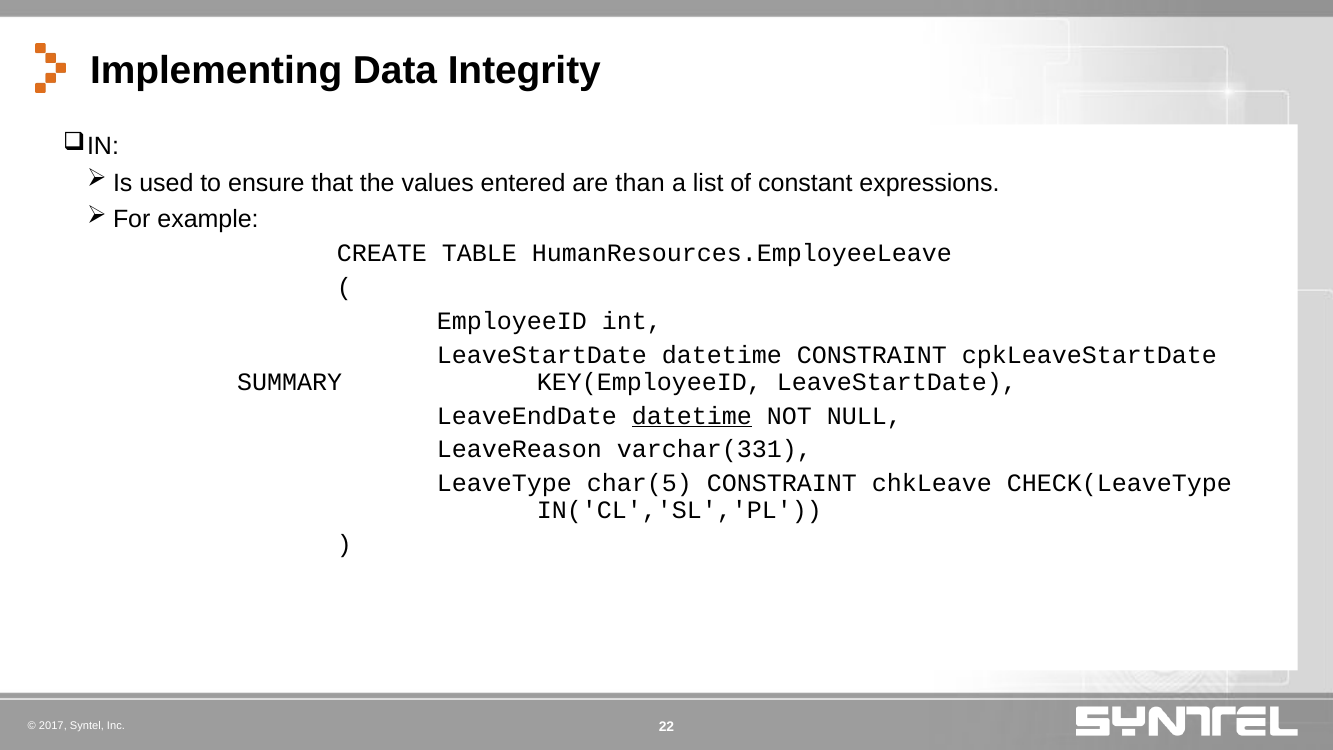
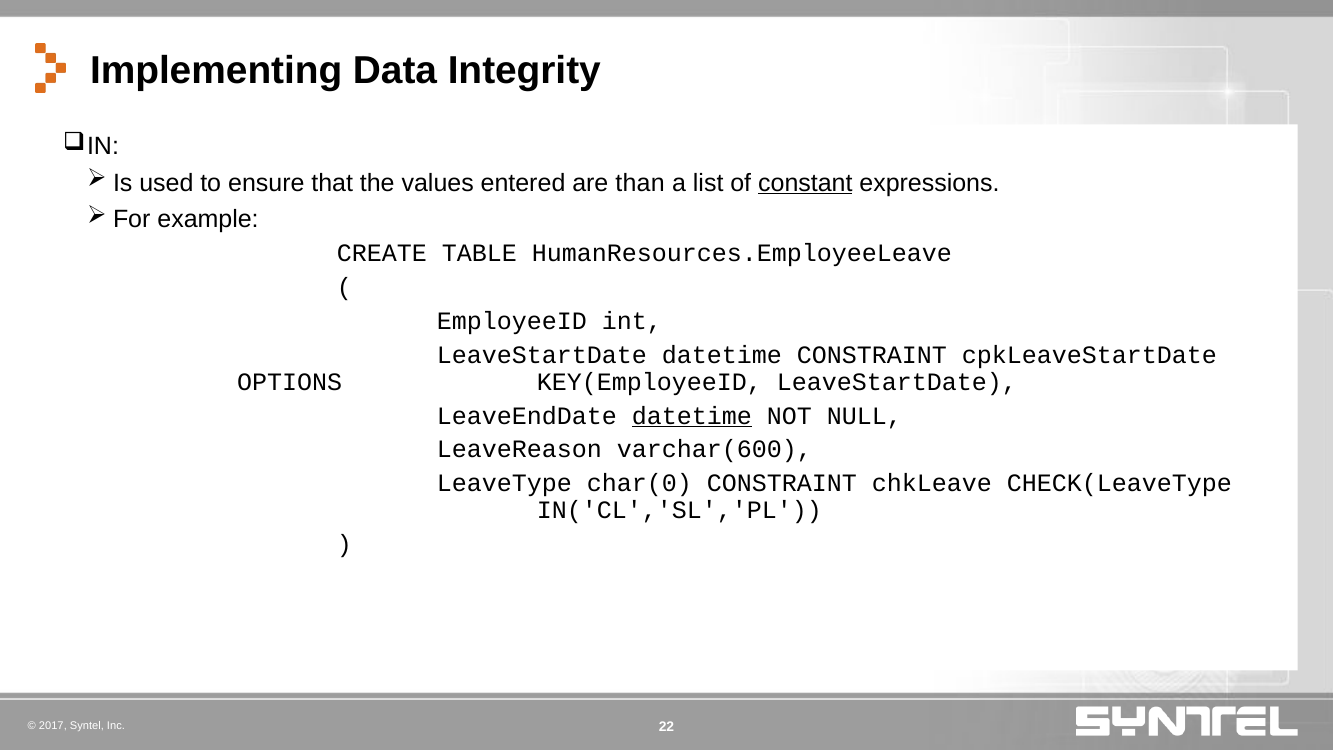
constant underline: none -> present (805, 183)
SUMMARY: SUMMARY -> OPTIONS (290, 382)
varchar(331: varchar(331 -> varchar(600 (714, 450)
char(5: char(5 -> char(0 (639, 484)
